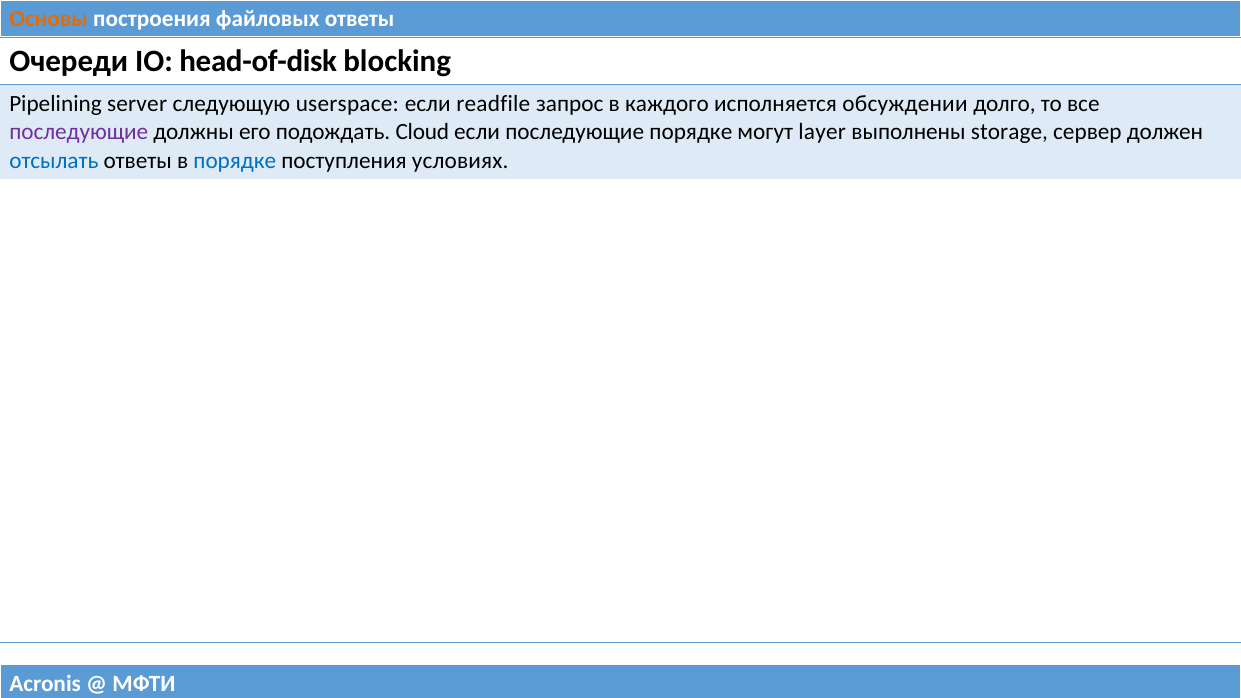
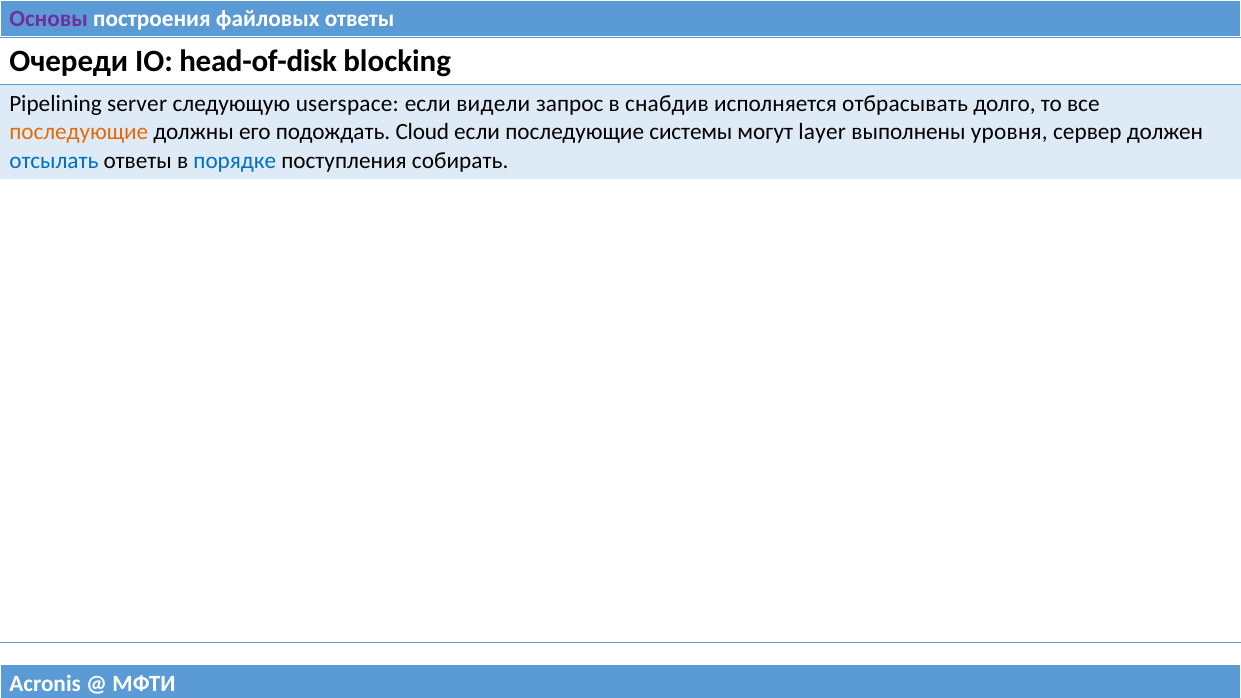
Основы colour: orange -> purple (49, 19)
readfile: readfile -> видели (493, 104)
каждого: каждого -> снабдив (667, 104)
обсуждении: обсуждении -> отбрасывать (905, 104)
последующие colour: purple -> orange (79, 132)
последующие порядке: порядке -> системы (691, 132)
storage: storage -> уровня (1009, 132)
условиях: условиях -> собирать (460, 160)
